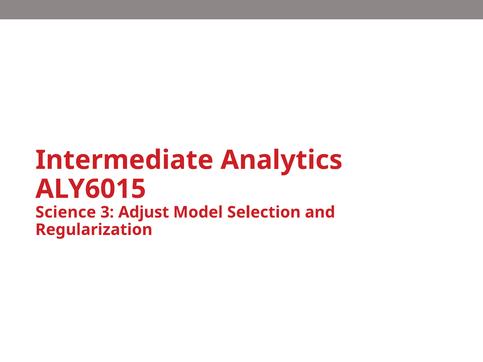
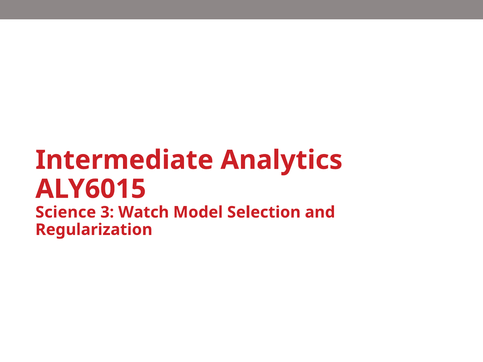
Adjust: Adjust -> Watch (144, 212)
